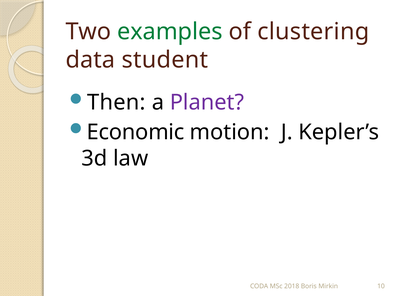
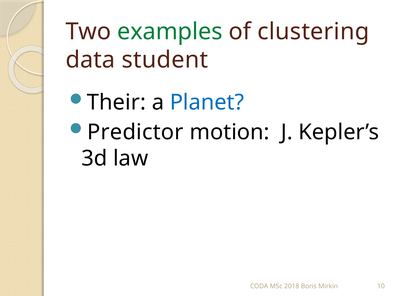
Then: Then -> Their (116, 102)
Planet colour: purple -> blue (207, 102)
Economic: Economic -> Predictor (135, 132)
